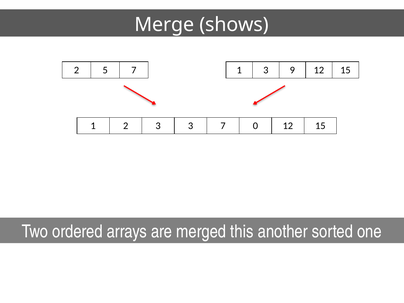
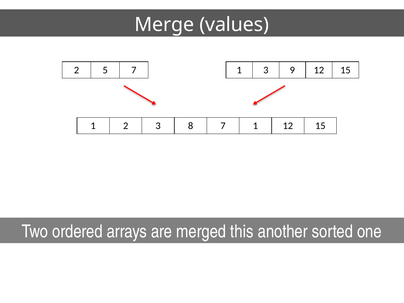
shows: shows -> values (234, 25)
3 3: 3 -> 8 (191, 126)
0: 0 -> 1 (255, 126)
